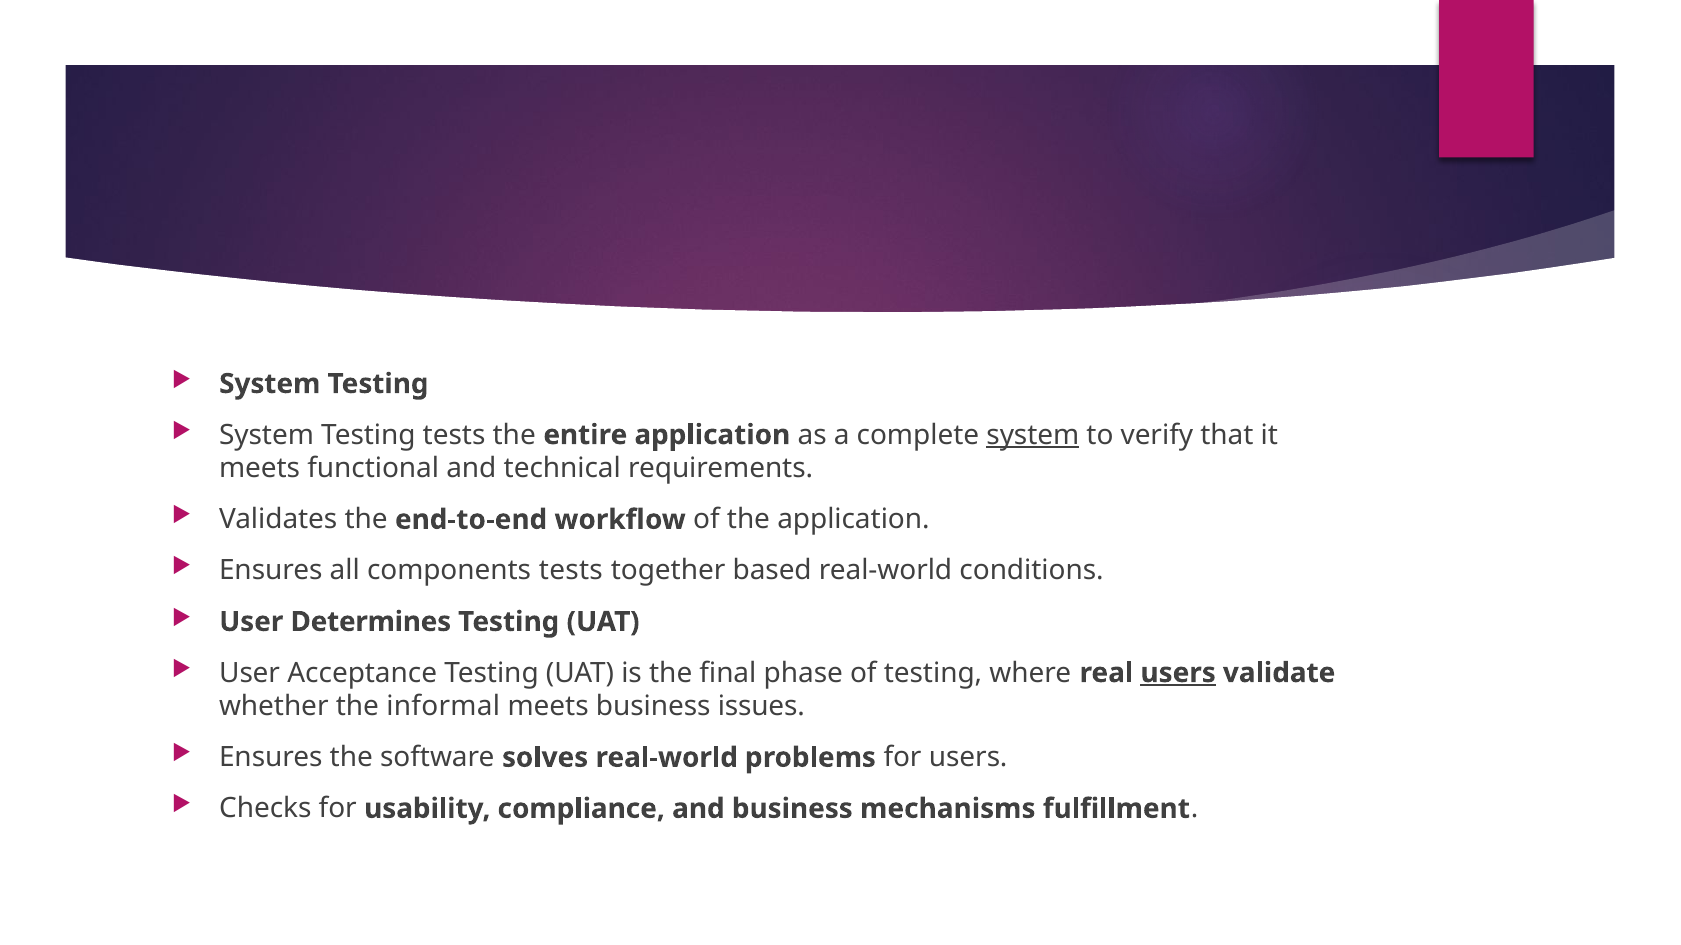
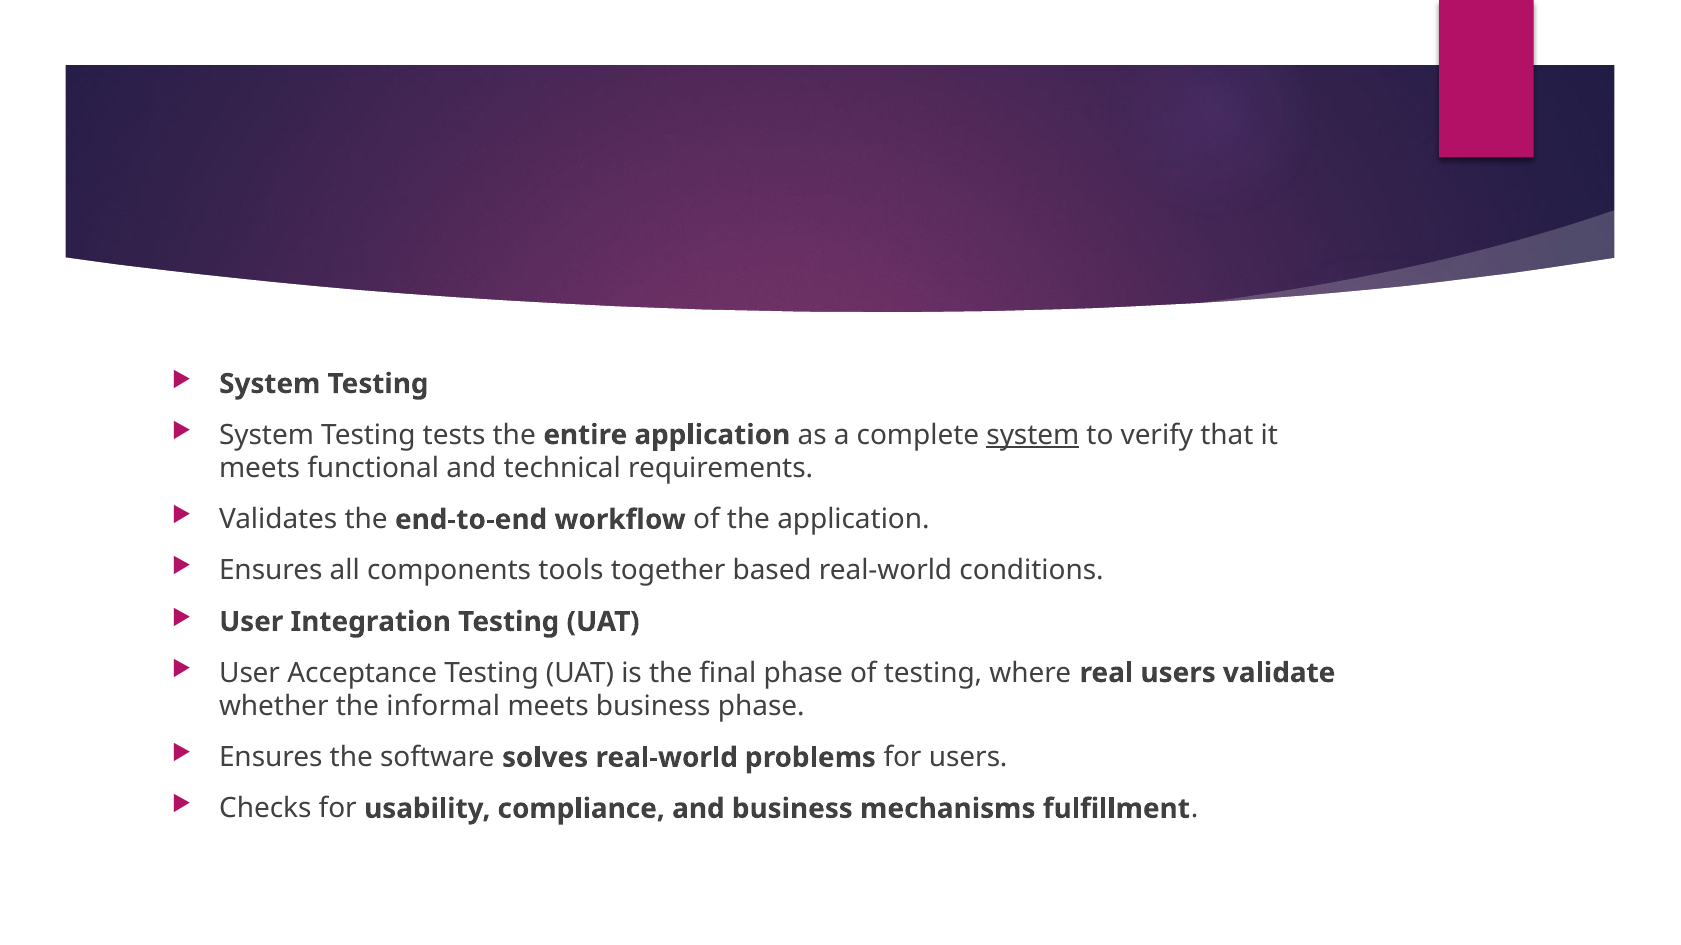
components tests: tests -> tools (571, 571)
Determines: Determines -> Integration (371, 622)
users underline: present -> none (1178, 673)
business issues: issues -> phase (761, 707)
